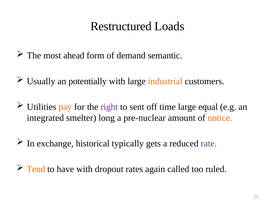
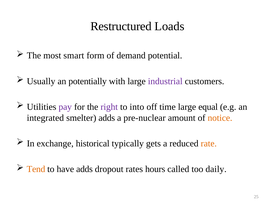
ahead: ahead -> smart (74, 56)
semantic: semantic -> potential (165, 56)
industrial colour: orange -> purple (165, 81)
pay colour: orange -> purple (65, 107)
sent: sent -> into (137, 107)
smelter long: long -> adds (107, 118)
rate colour: purple -> orange (209, 144)
have with: with -> adds (84, 169)
again: again -> hours (155, 169)
ruled: ruled -> daily (216, 169)
